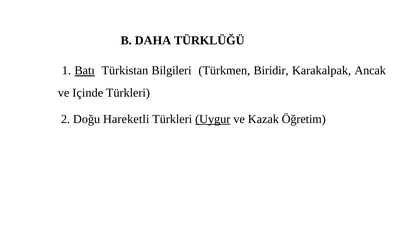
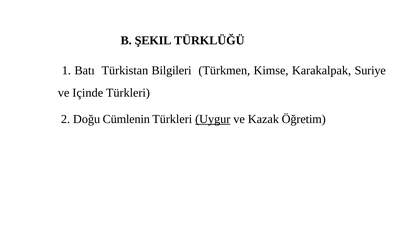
DAHA: DAHA -> ŞEKIL (153, 41)
Batı underline: present -> none (85, 71)
Biridir: Biridir -> Kimse (271, 71)
Ancak: Ancak -> Suriye (370, 71)
Hareketli: Hareketli -> Cümlenin (126, 119)
